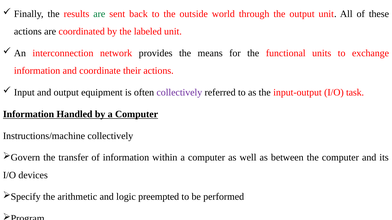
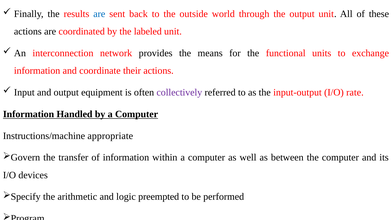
are colour: green -> blue (99, 14)
task: task -> rate (355, 93)
Instructions/machine collectively: collectively -> appropriate (110, 136)
